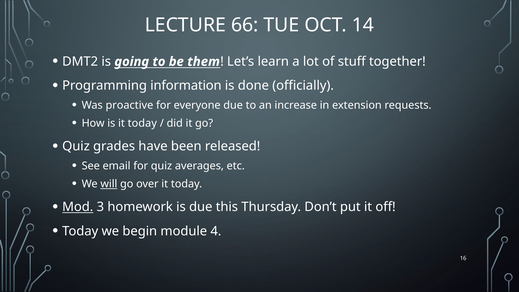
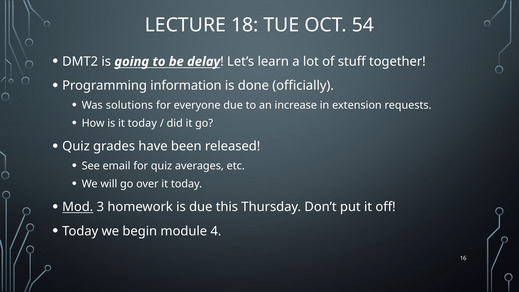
66: 66 -> 18 (245, 25)
14: 14 -> 54 (363, 25)
them: them -> delay (204, 62)
proactive: proactive -> solutions (129, 105)
will underline: present -> none (109, 184)
